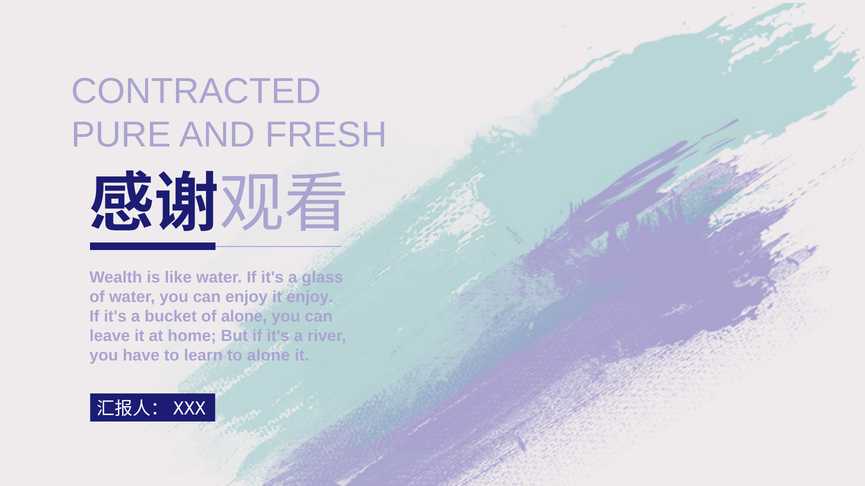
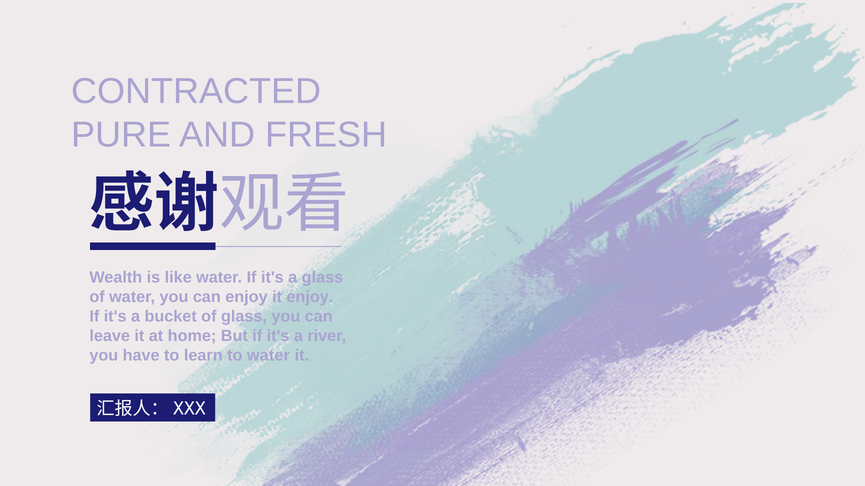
of alone: alone -> glass (244, 317)
to alone: alone -> water (268, 356)
